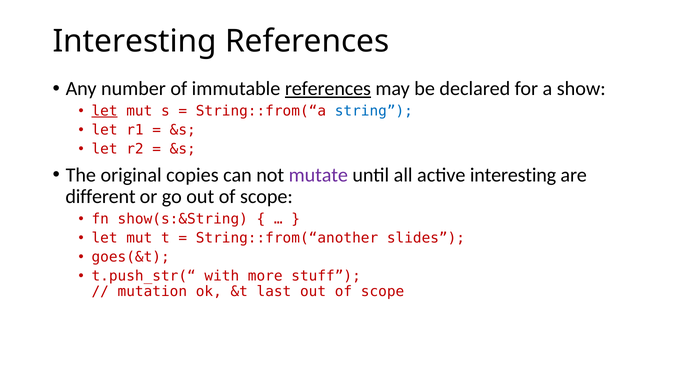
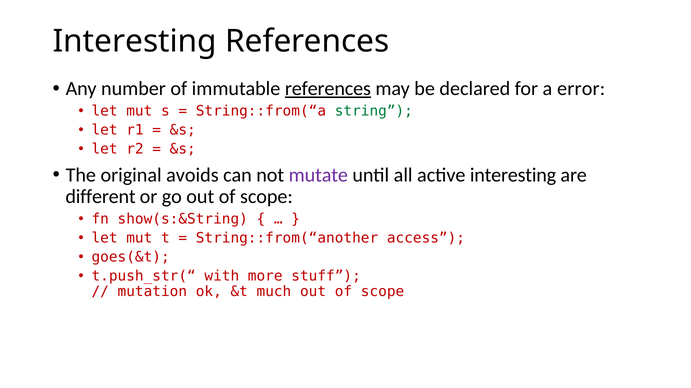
show: show -> error (581, 89)
let underline: present -> none (105, 111)
string colour: blue -> green (374, 111)
copies: copies -> avoids (192, 175)
slides: slides -> access (426, 238)
last: last -> much (274, 292)
